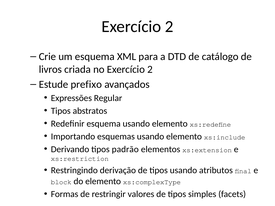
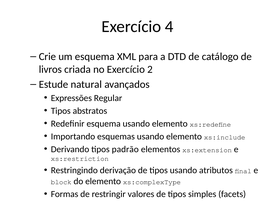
2: 2 -> 4 (169, 27)
prefixo: prefixo -> natural (86, 84)
